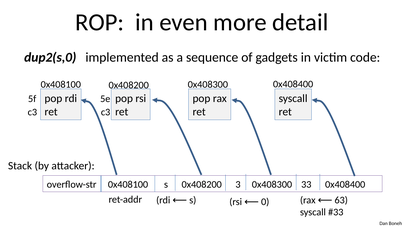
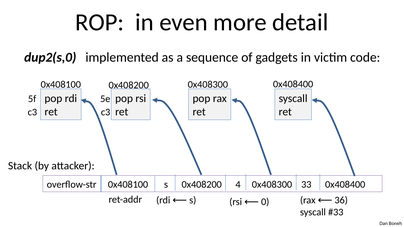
3: 3 -> 4 (238, 185)
63: 63 -> 36 (341, 200)
